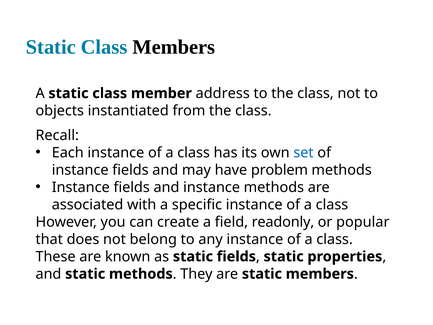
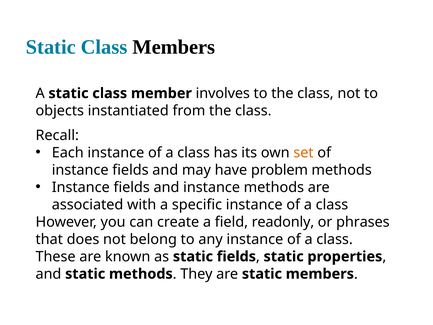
address: address -> involves (223, 93)
set colour: blue -> orange (303, 152)
popular: popular -> phrases (363, 222)
